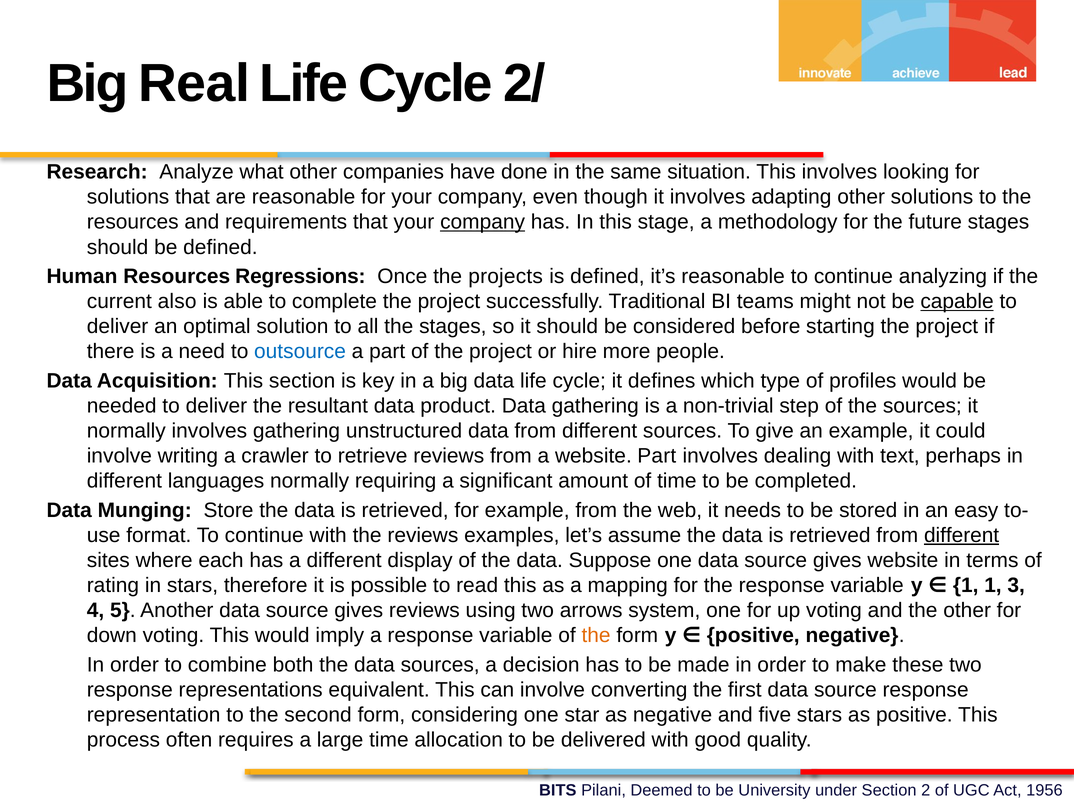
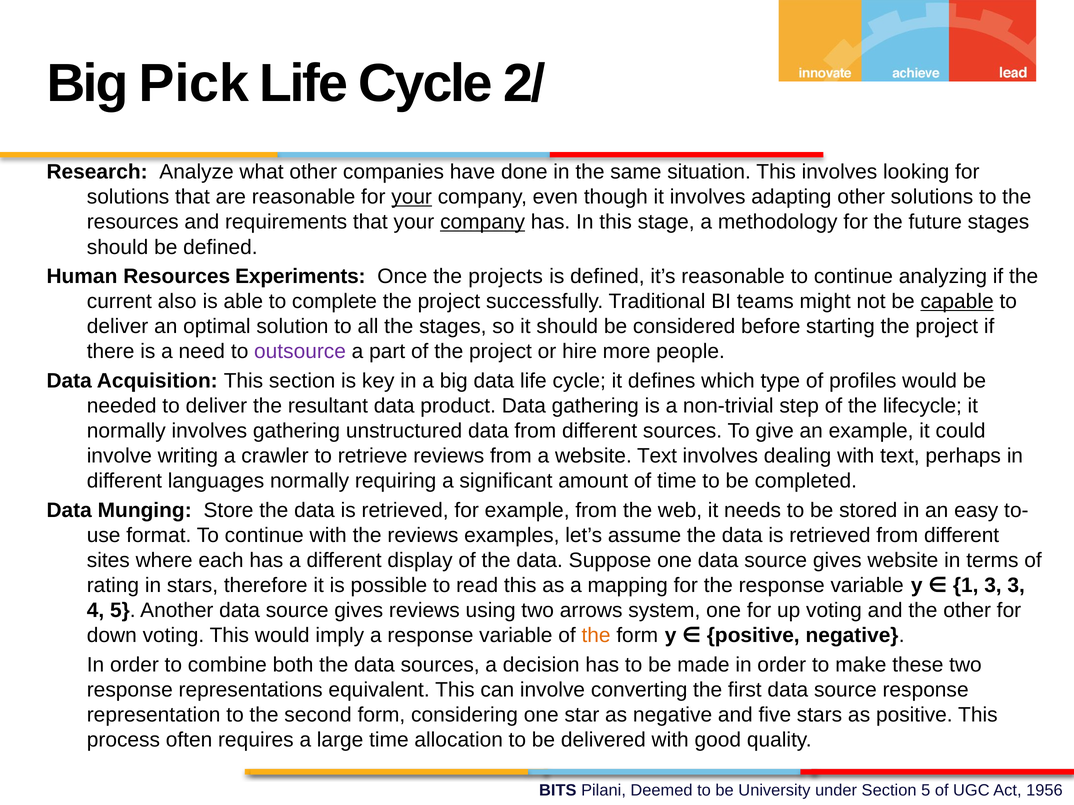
Real: Real -> Pick (194, 83)
your underline: none -> present (412, 197)
Regressions: Regressions -> Experiments (300, 277)
outsource colour: blue -> purple (300, 352)
the sources: sources -> lifecycle (922, 406)
website Part: Part -> Text (657, 456)
different underline: present -> none (962, 536)
1 1: 1 -> 3 (993, 586)
Section 2: 2 -> 5 (926, 791)
